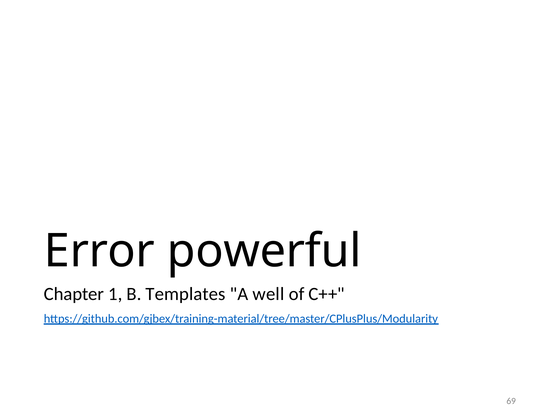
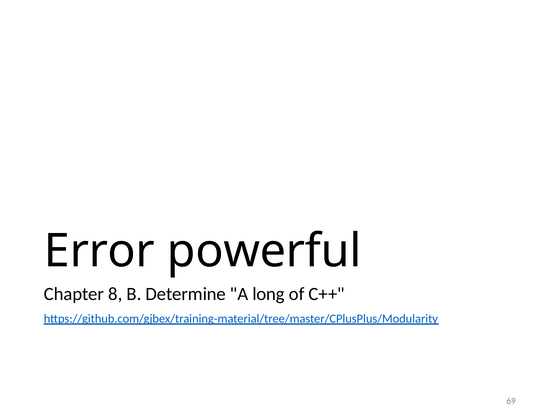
1: 1 -> 8 (115, 294)
Templates: Templates -> Determine (186, 294)
well: well -> long (269, 294)
